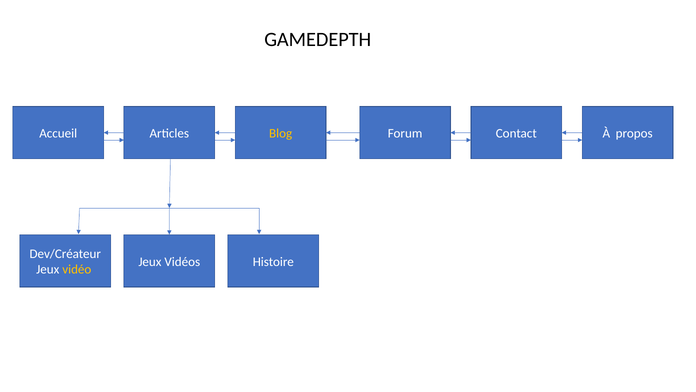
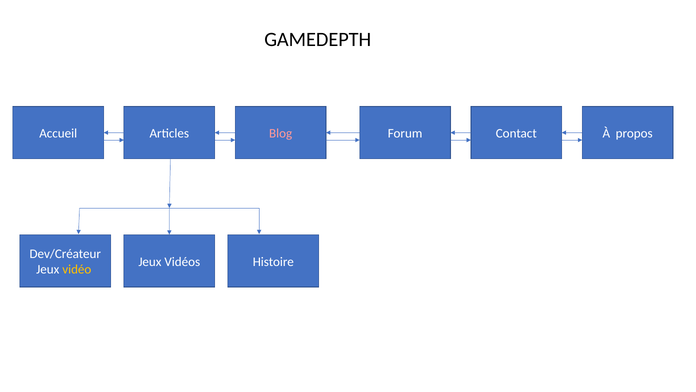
Blog colour: yellow -> pink (281, 133)
